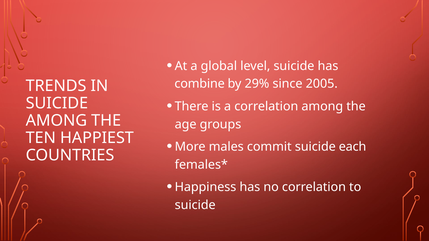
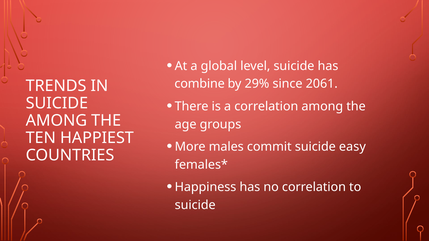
2005: 2005 -> 2061 (322, 84)
each: each -> easy (352, 147)
